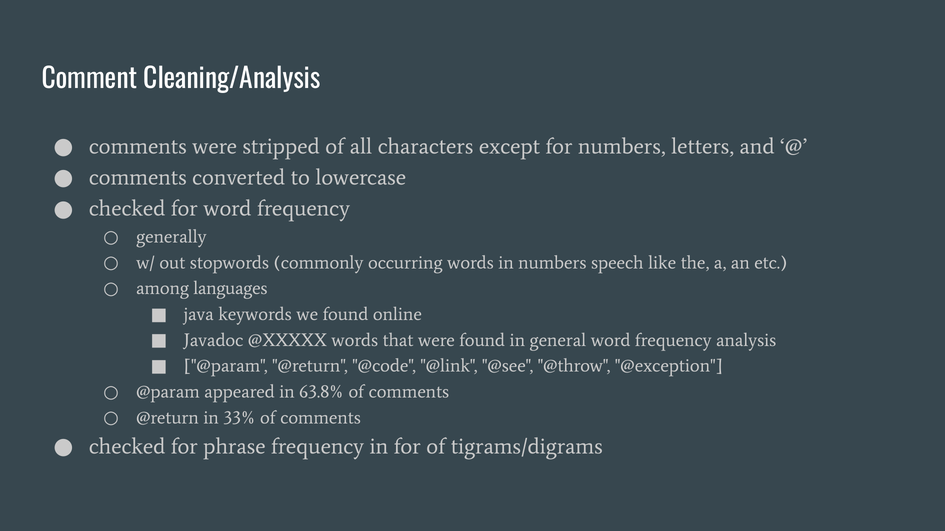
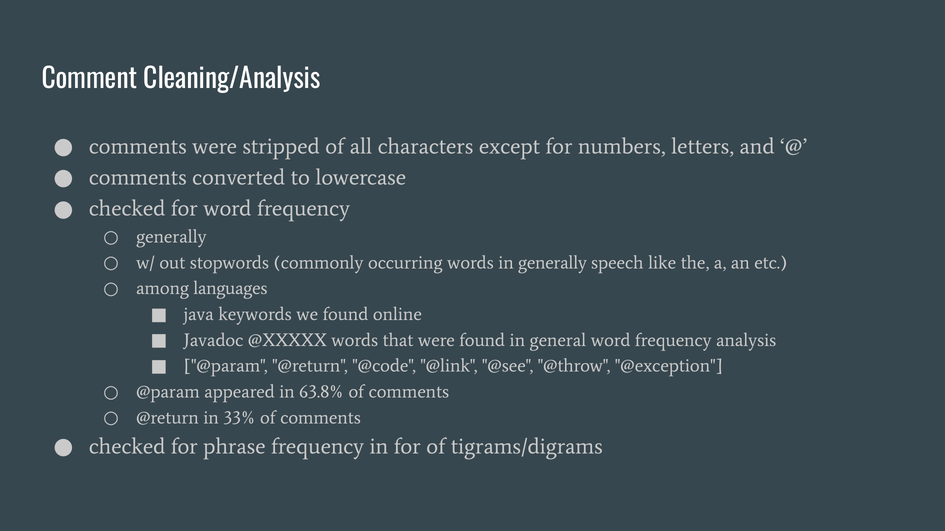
in numbers: numbers -> generally (553, 263)
